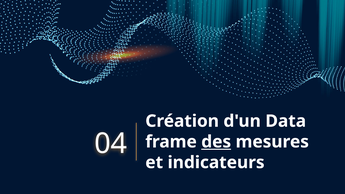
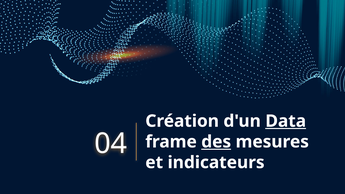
Data underline: none -> present (286, 121)
